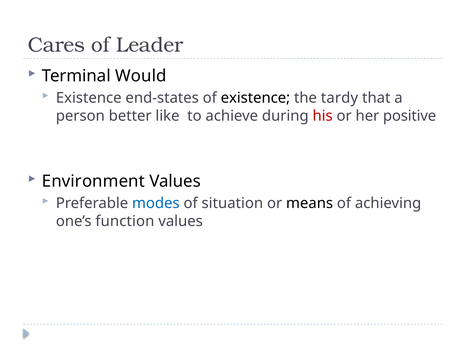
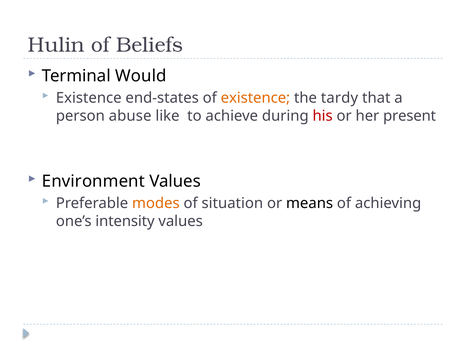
Cares: Cares -> Hulin (56, 45)
Leader: Leader -> Beliefs (150, 45)
existence colour: black -> orange (255, 98)
better: better -> abuse (130, 116)
positive: positive -> present (410, 116)
modes colour: blue -> orange (156, 203)
function: function -> intensity (125, 221)
